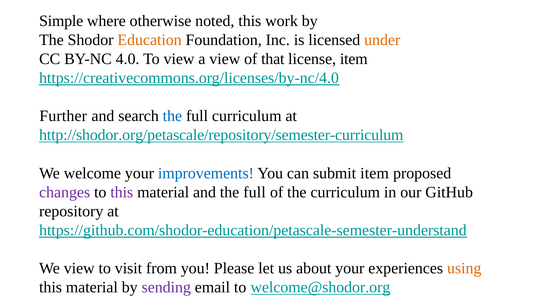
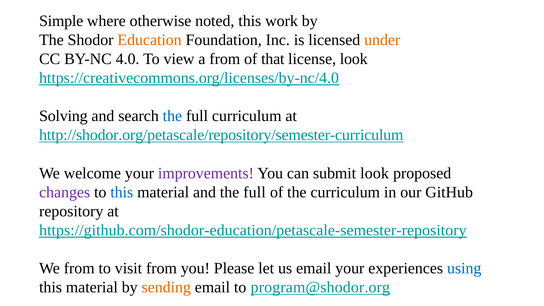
a view: view -> from (225, 59)
license item: item -> look (354, 59)
Further: Further -> Solving (63, 116)
improvements colour: blue -> purple (206, 173)
submit item: item -> look (375, 173)
this colour: purple -> blue (122, 192)
https://github.com/shodor-education/petascale-semester-understand: https://github.com/shodor-education/petascale-semester-understand -> https://github.com/shodor-education/petascale-semester-repository (253, 230)
We view: view -> from (79, 268)
us about: about -> email (314, 268)
using colour: orange -> blue (464, 268)
sending colour: purple -> orange (166, 287)
welcome@shodor.org: welcome@shodor.org -> program@shodor.org (320, 287)
